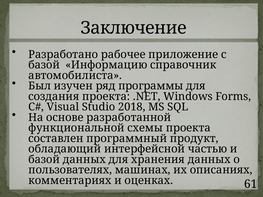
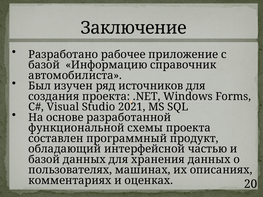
программы: программы -> источников (151, 86)
2018: 2018 -> 2021 (132, 107)
61: 61 -> 20 (251, 184)
